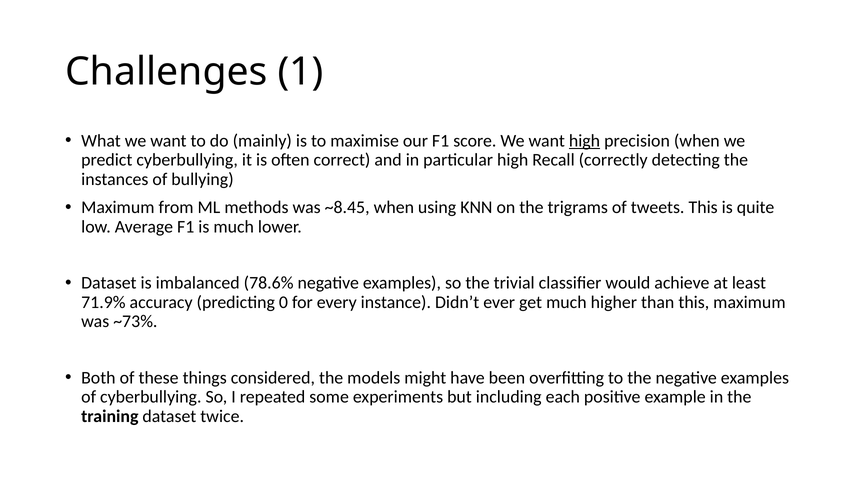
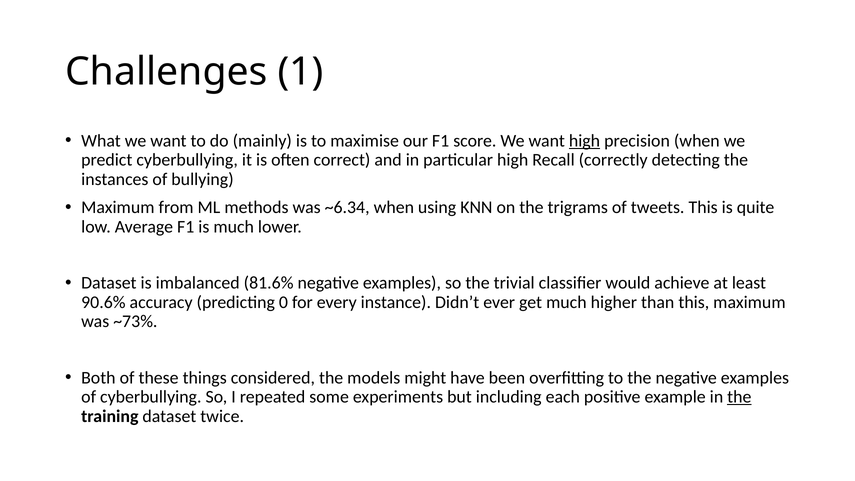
~8.45: ~8.45 -> ~6.34 (347, 207)
78.6%: 78.6% -> 81.6% (269, 283)
71.9%: 71.9% -> 90.6% (103, 302)
the underline: none -> present (739, 397)
